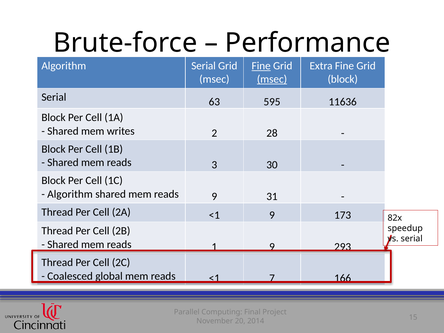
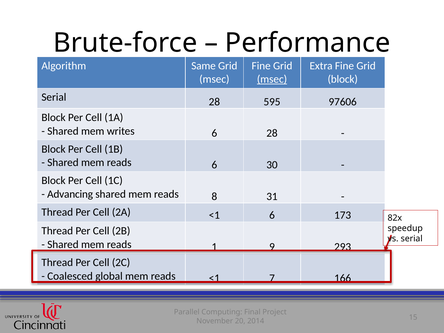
Algorithm Serial: Serial -> Same (204, 66)
Fine underline: present -> none (261, 66)
Serial 63: 63 -> 28 (214, 102)
11636: 11636 -> 97606 (343, 102)
writes 2: 2 -> 6 (214, 133)
reads 3: 3 -> 6 (214, 165)
Algorithm: Algorithm -> Advancing (70, 194)
reads 9: 9 -> 8 (214, 196)
<1 9: 9 -> 6 (272, 215)
